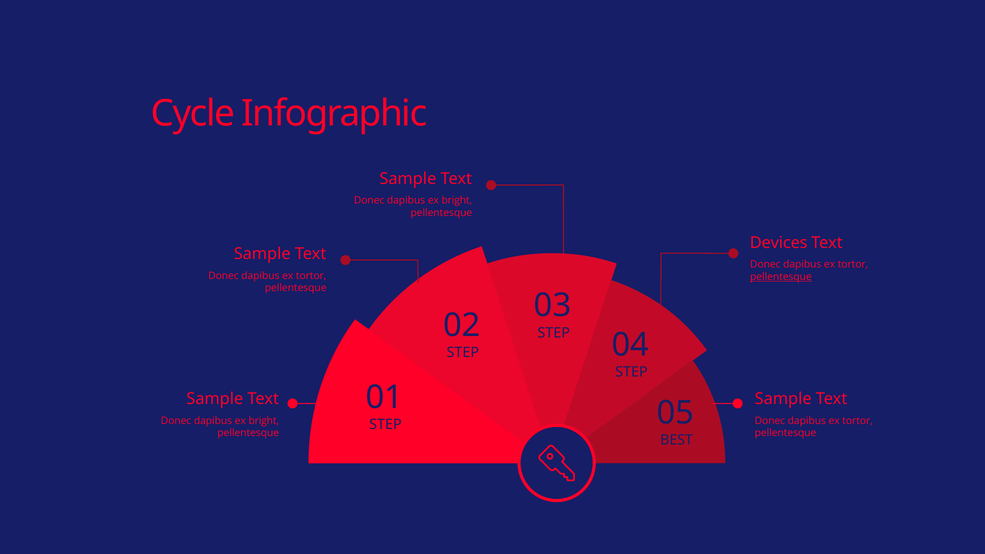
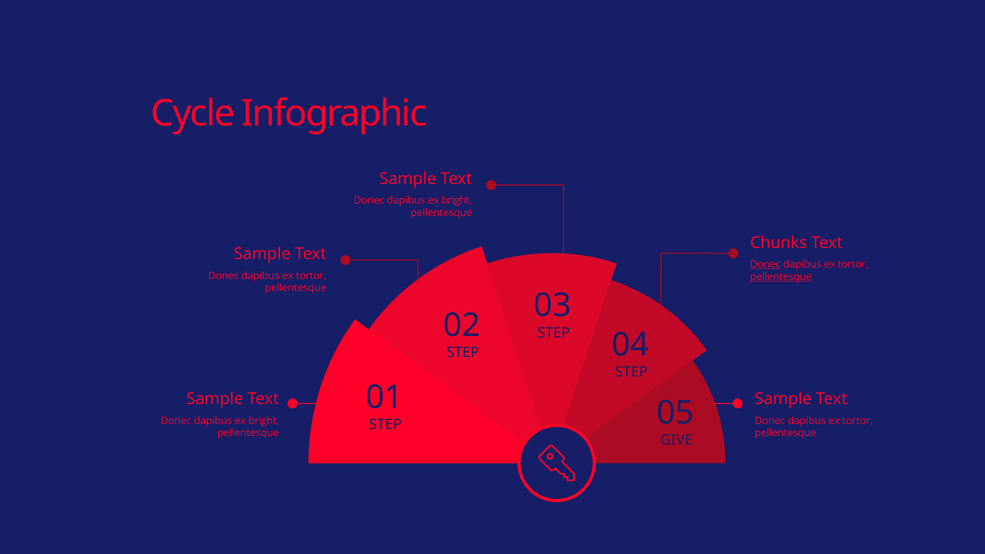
Devices: Devices -> Chunks (779, 243)
Donec underline: none -> present (765, 264)
BEST: BEST -> GIVE (676, 440)
